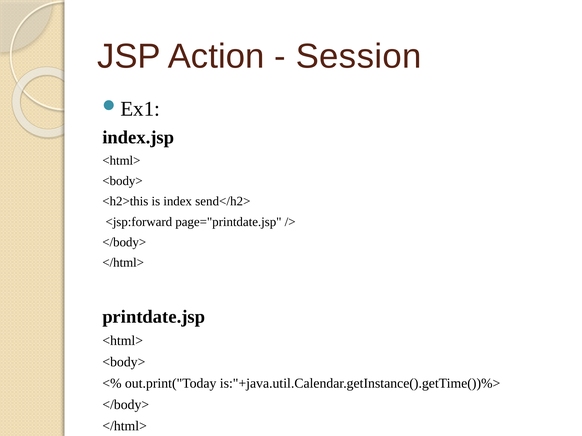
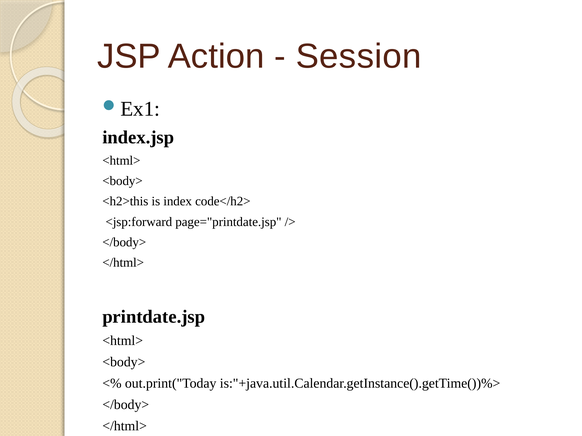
send</h2>: send</h2> -> code</h2> (223, 202)
